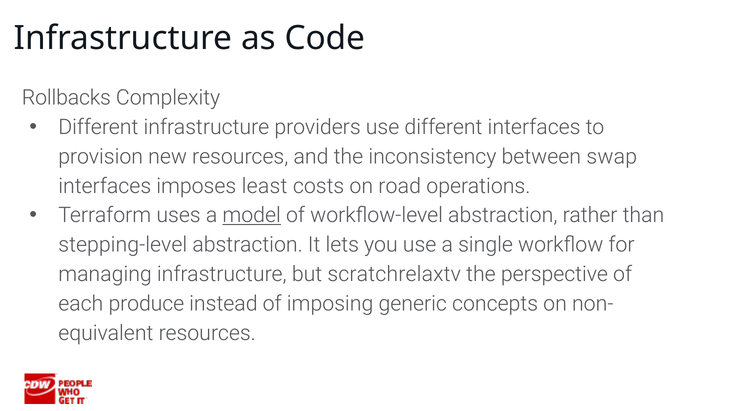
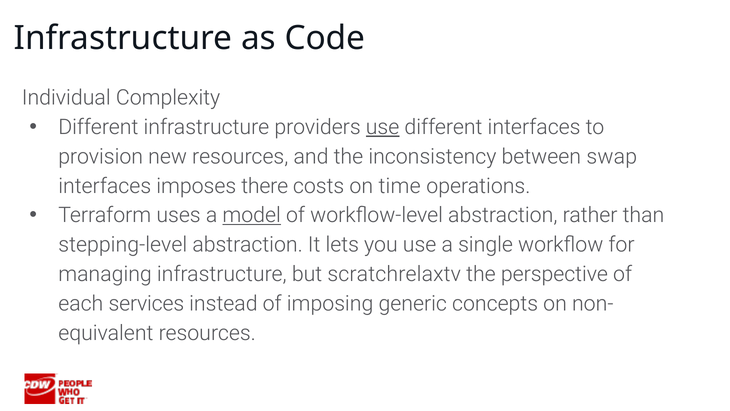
Rollbacks: Rollbacks -> Individual (66, 98)
use underline: none -> present (383, 127)
least: least -> there (265, 186)
road: road -> time (400, 186)
produce: produce -> services (146, 303)
